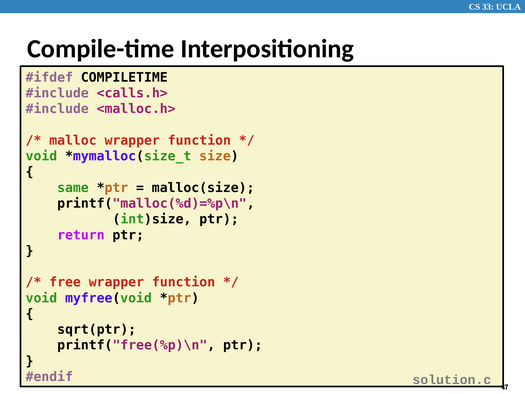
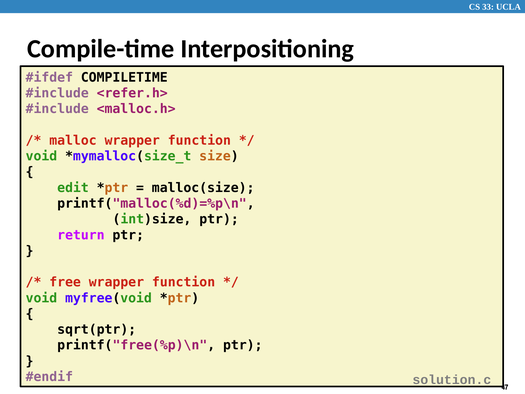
<calls.h>: <calls.h> -> <refer.h> (132, 93)
same: same -> edit (73, 188)
